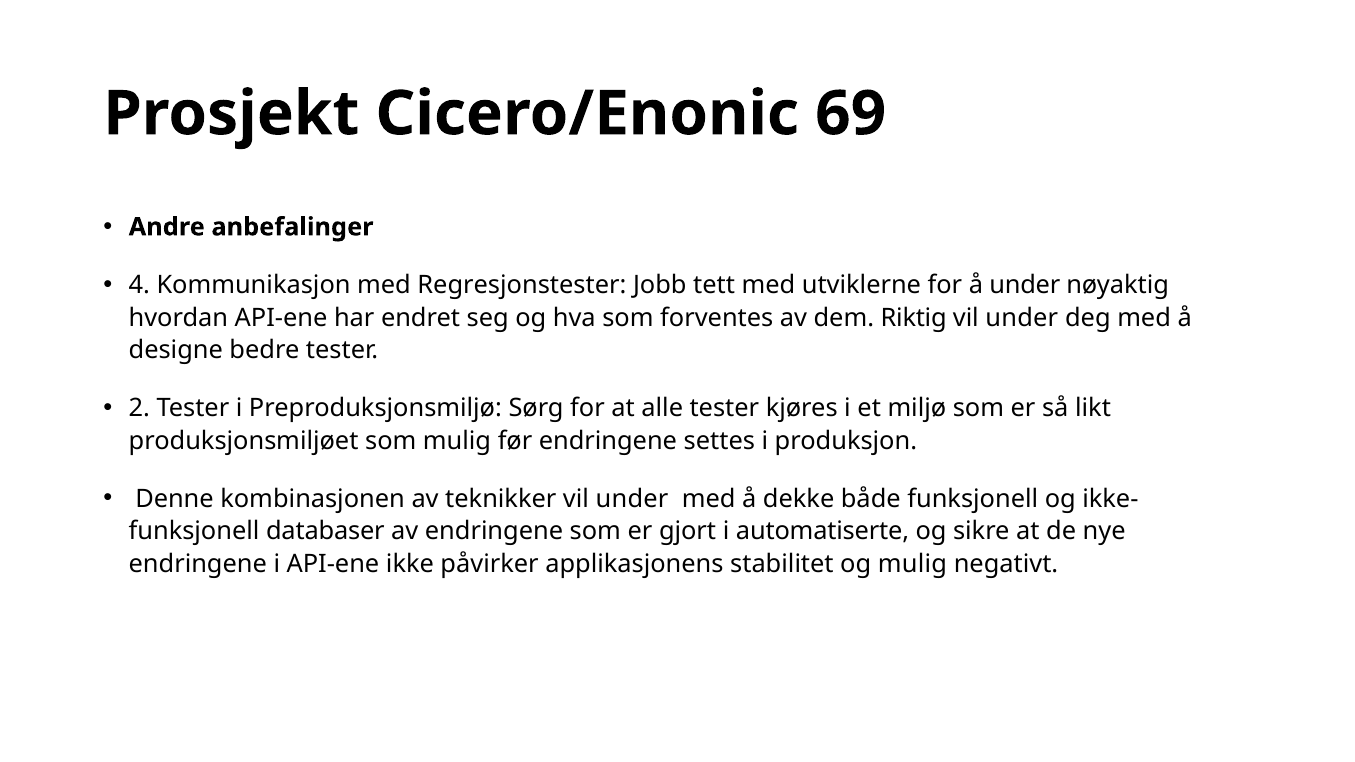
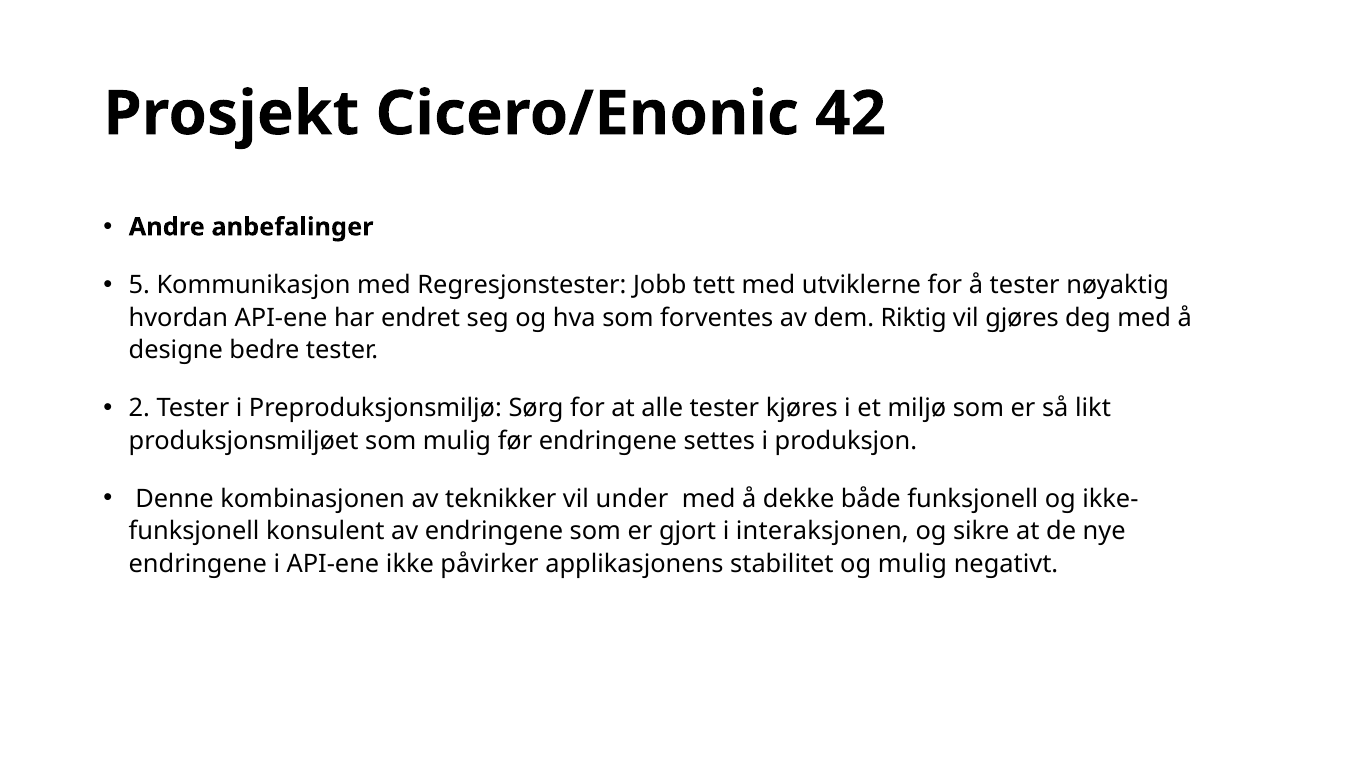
69: 69 -> 42 (851, 114)
4: 4 -> 5 (139, 285)
å under: under -> tester (1025, 285)
under: under -> gjøres (1022, 318)
databaser: databaser -> konsulent (325, 532)
automatiserte: automatiserte -> interaksjonen (822, 532)
